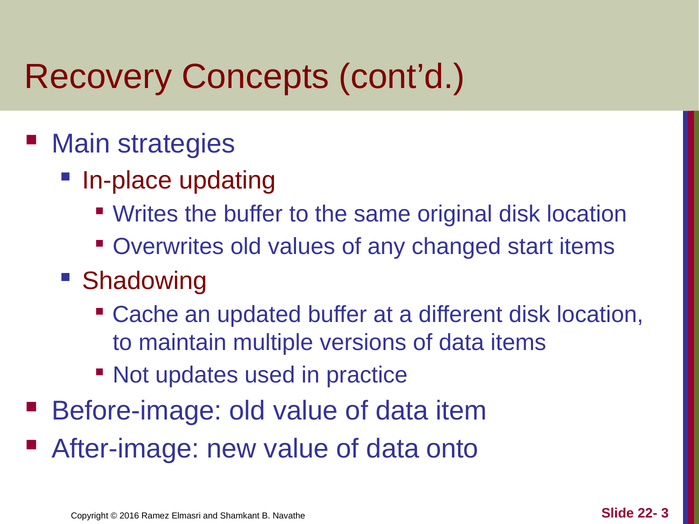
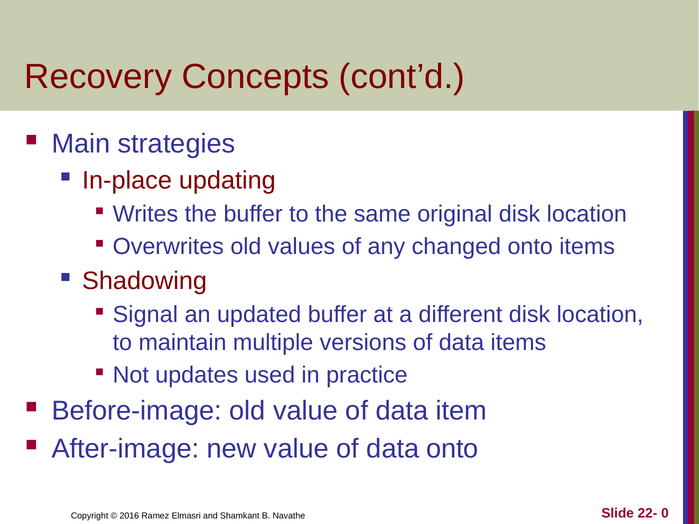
changed start: start -> onto (530, 247)
Cache: Cache -> Signal (145, 315)
3: 3 -> 0 (665, 514)
